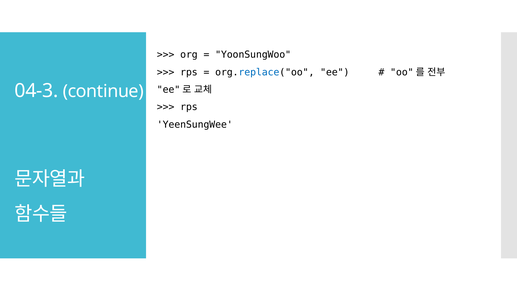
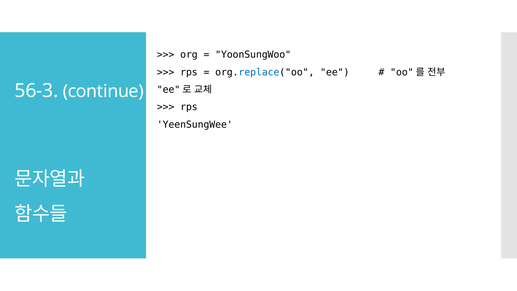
04-3: 04-3 -> 56-3 (36, 91)
